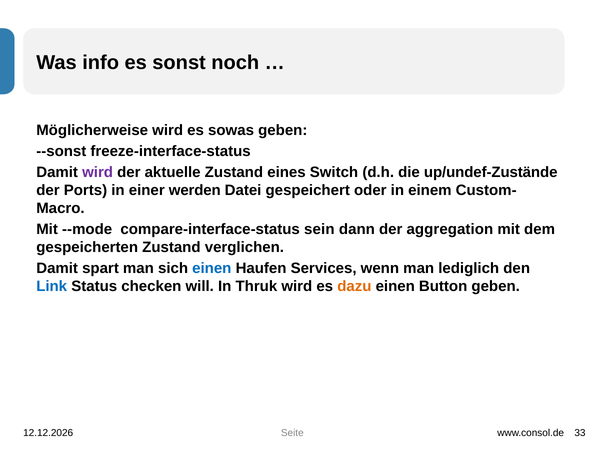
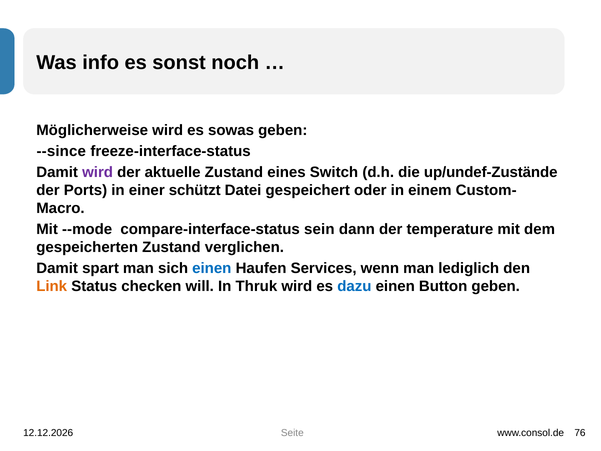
--sonst: --sonst -> --since (61, 151)
werden: werden -> schützt (195, 190)
aggregation: aggregation -> temperature (450, 229)
Link colour: blue -> orange (52, 286)
dazu colour: orange -> blue (354, 286)
33: 33 -> 76 (580, 432)
